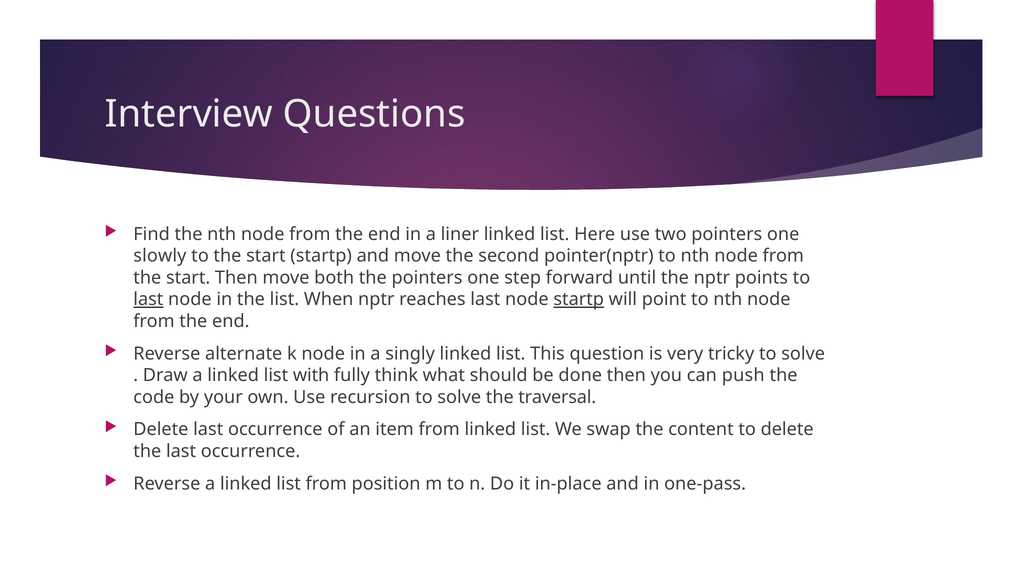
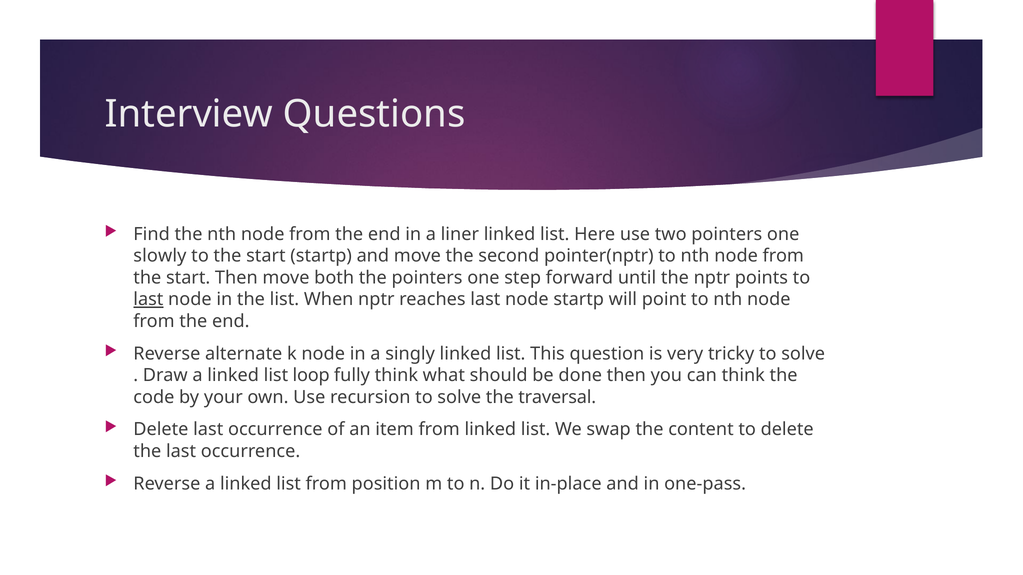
startp underline: present -> none (579, 300)
with: with -> loop (311, 376)
can push: push -> think (743, 376)
